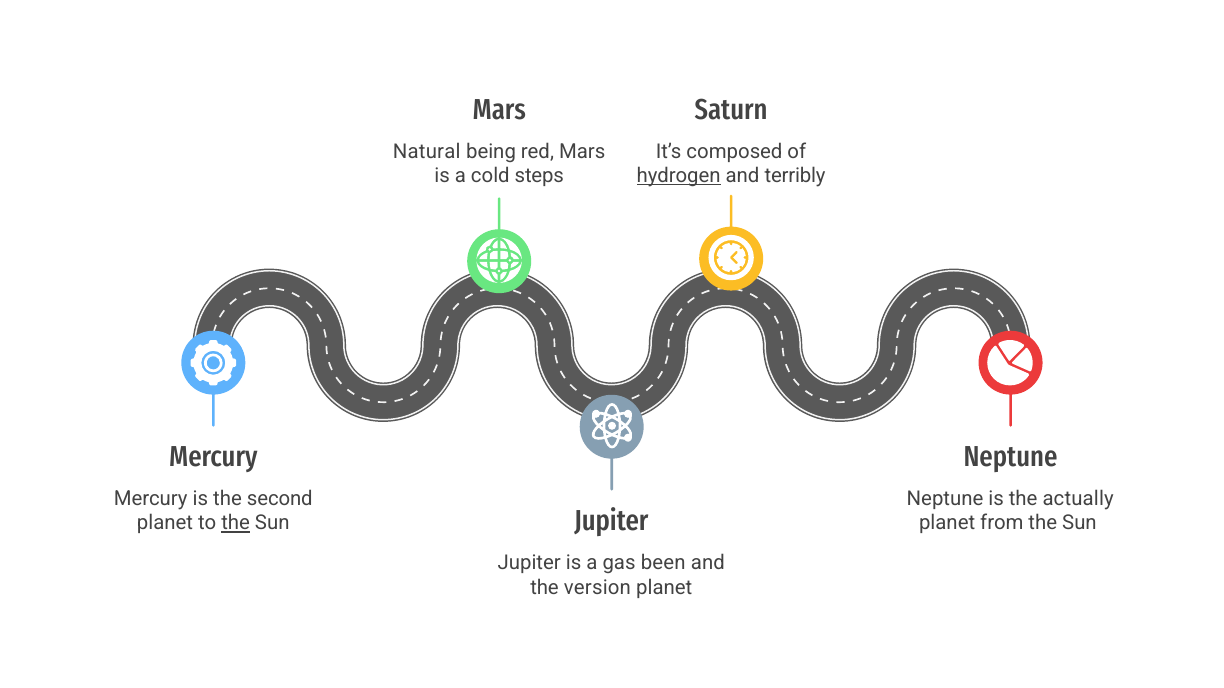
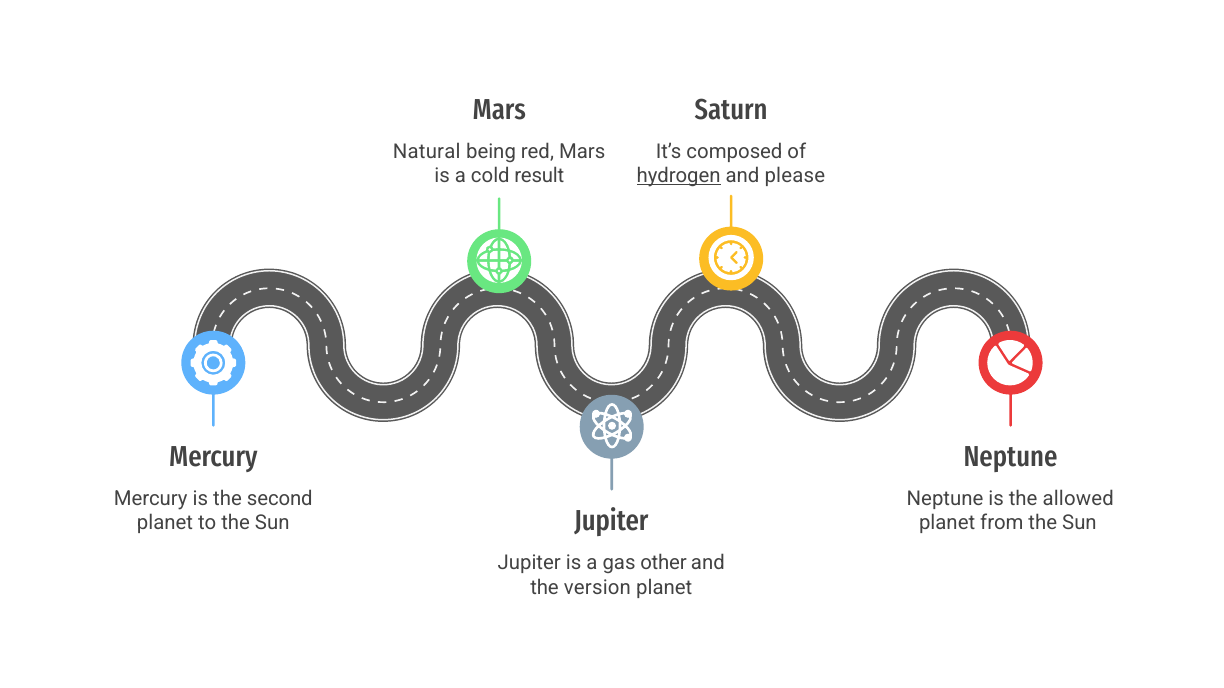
steps: steps -> result (539, 176)
terribly: terribly -> please (795, 176)
actually: actually -> allowed (1078, 499)
the underline: present -> none (236, 524)
been: been -> other (663, 563)
